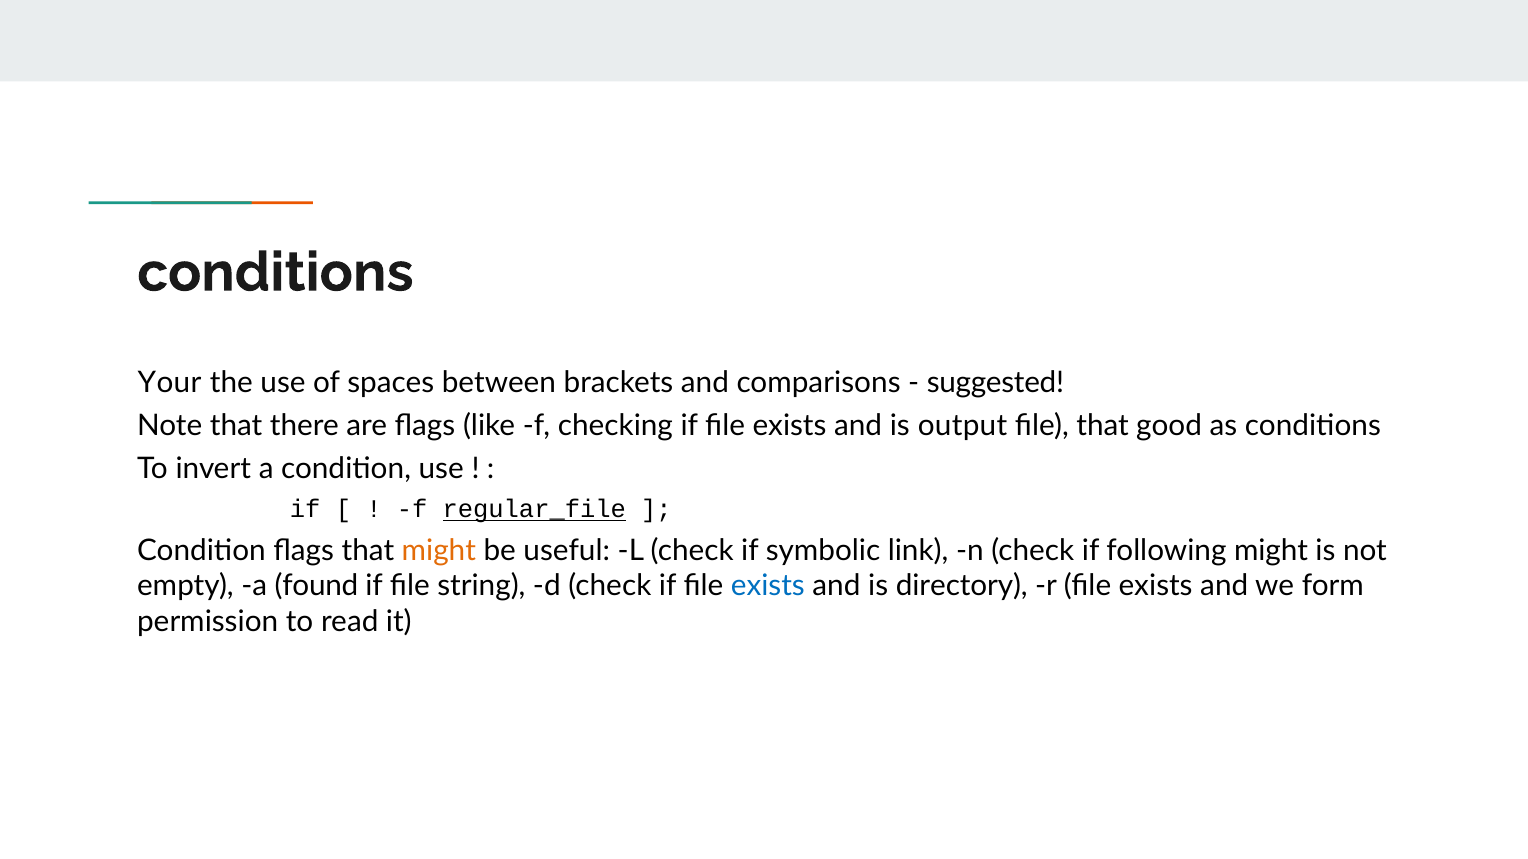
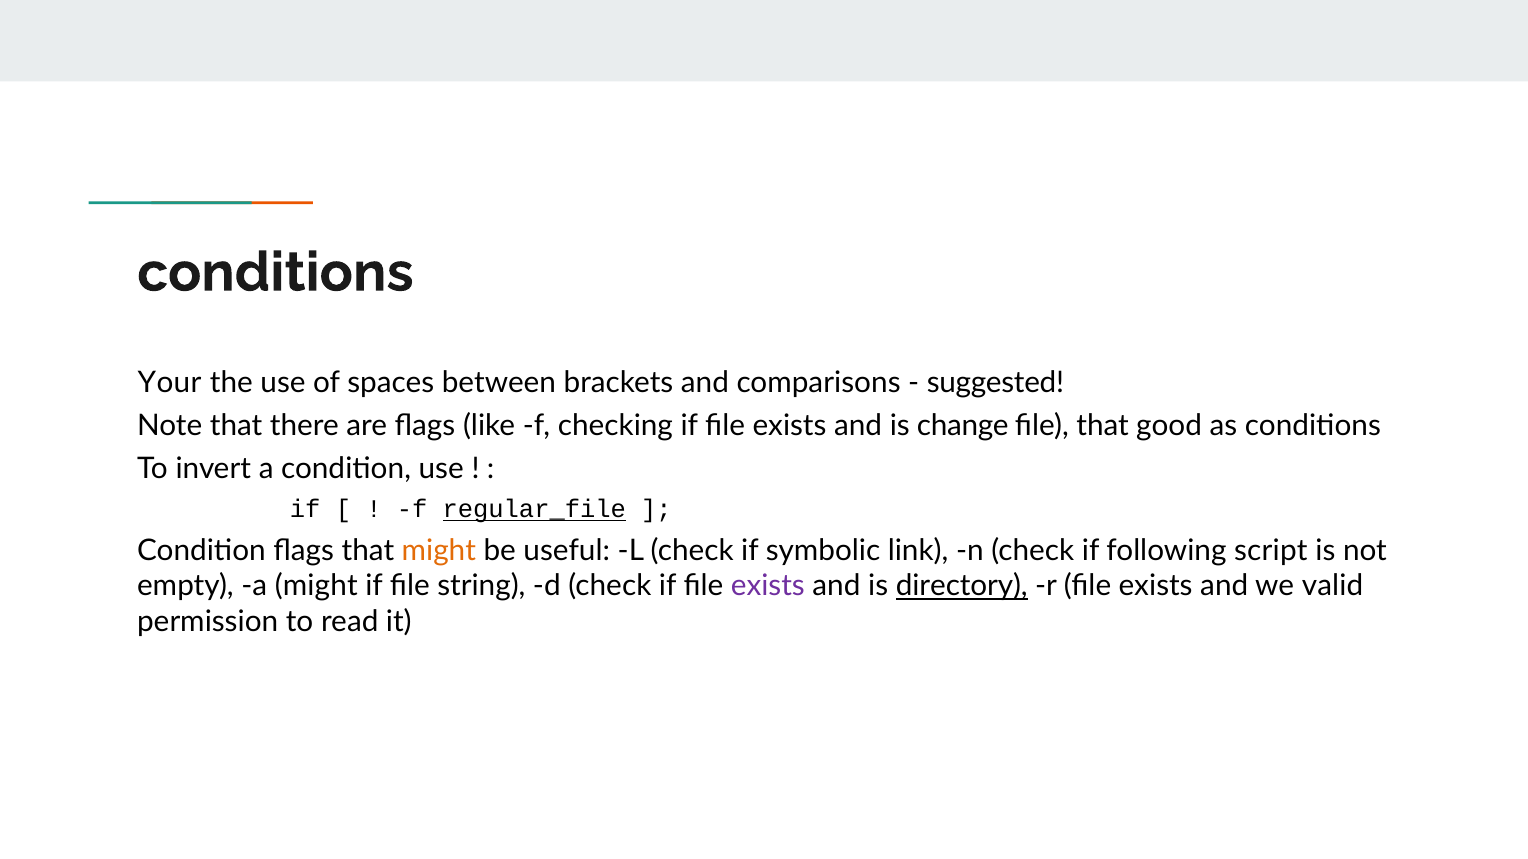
output: output -> change (963, 426)
following might: might -> script (1271, 551)
a found: found -> might (316, 586)
exists colour: blue -> purple (768, 586)
directory underline: none -> present (962, 586)
form: form -> valid (1333, 586)
